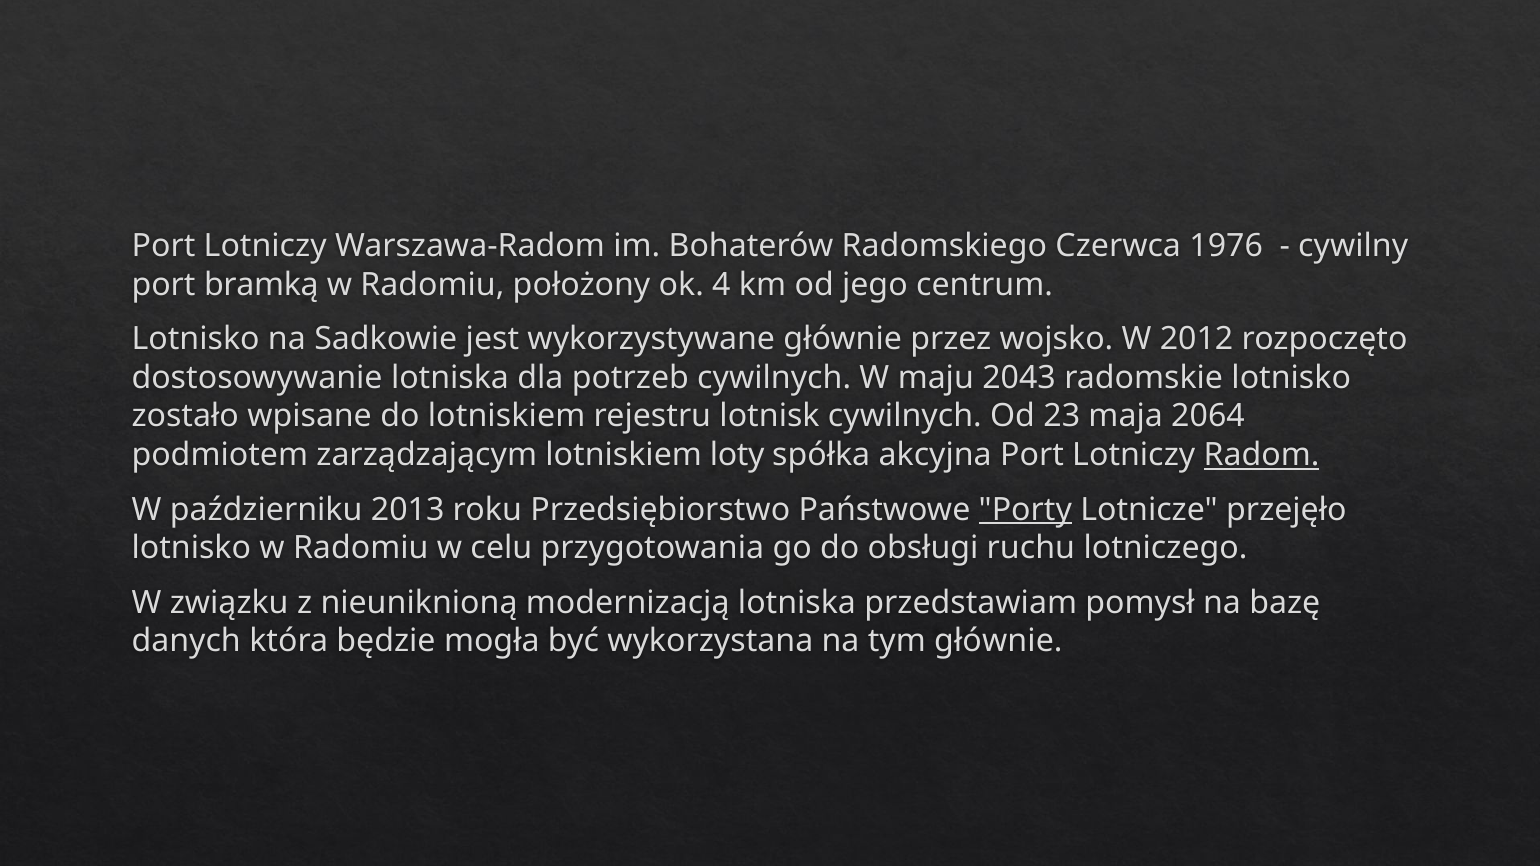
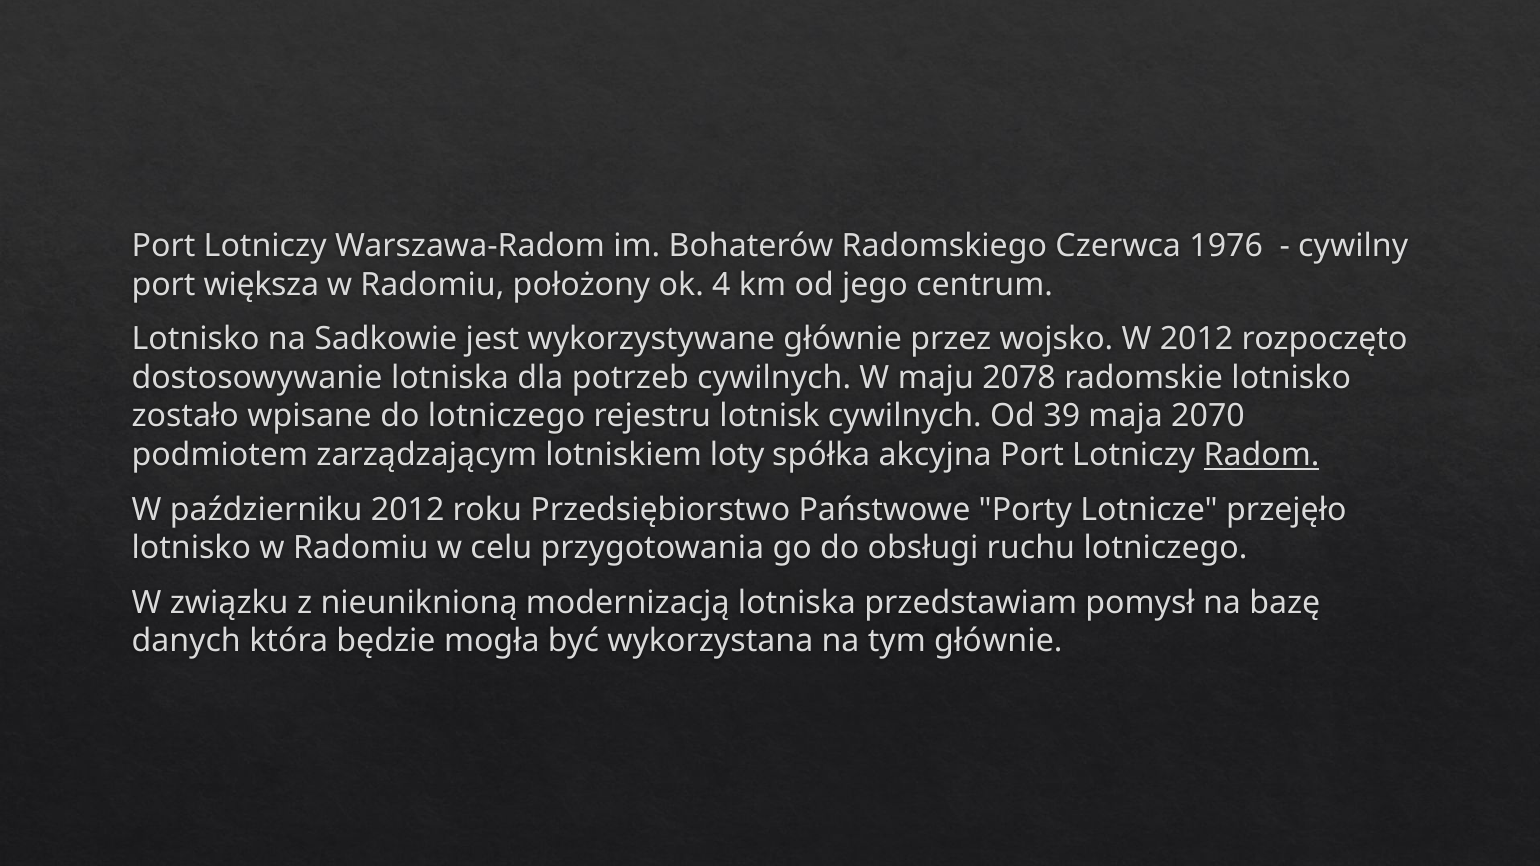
bramką: bramką -> większa (261, 285)
2043: 2043 -> 2078 (1019, 378)
do lotniskiem: lotniskiem -> lotniczego (507, 416)
23: 23 -> 39 (1062, 416)
2064: 2064 -> 2070 (1208, 416)
październiku 2013: 2013 -> 2012 (408, 510)
Porty underline: present -> none (1025, 510)
